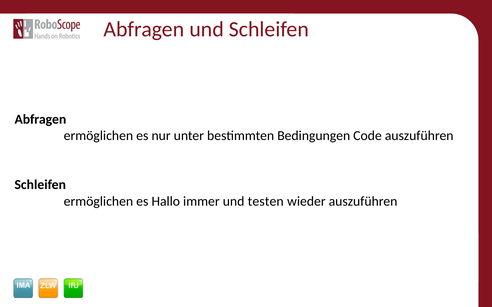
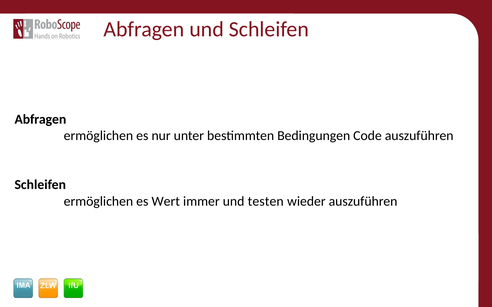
Hallo: Hallo -> Wert (166, 202)
